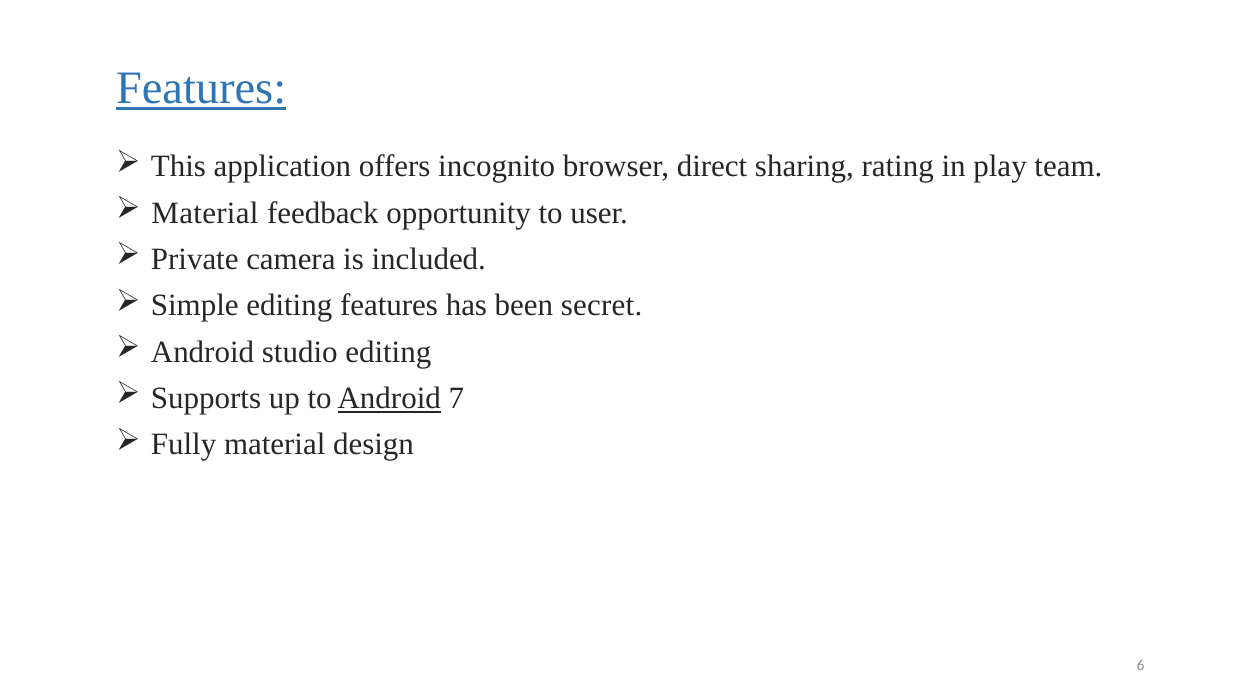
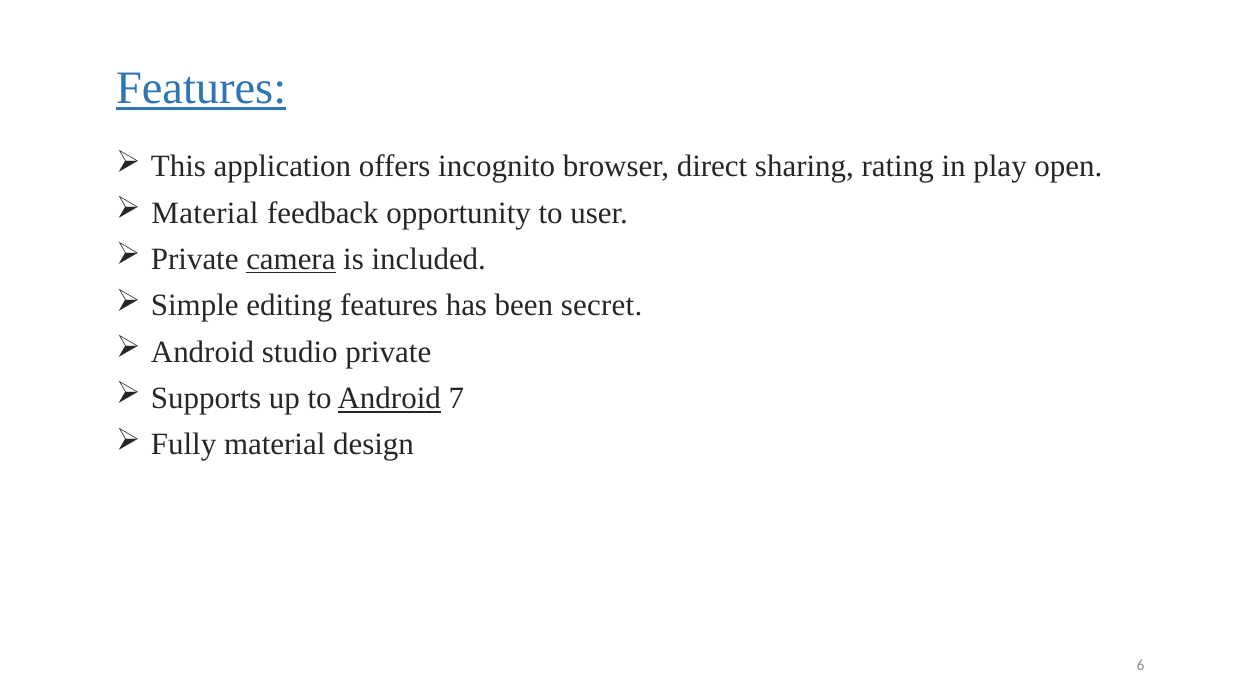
team: team -> open (1068, 166)
camera underline: none -> present (291, 259)
studio editing: editing -> private (388, 352)
